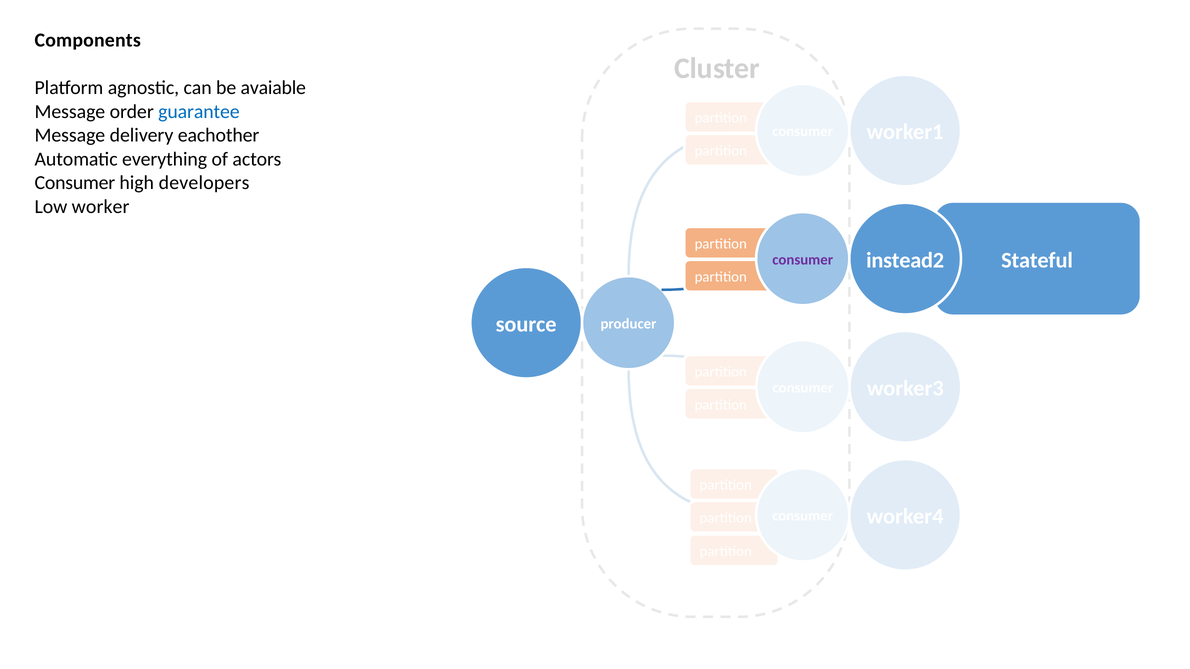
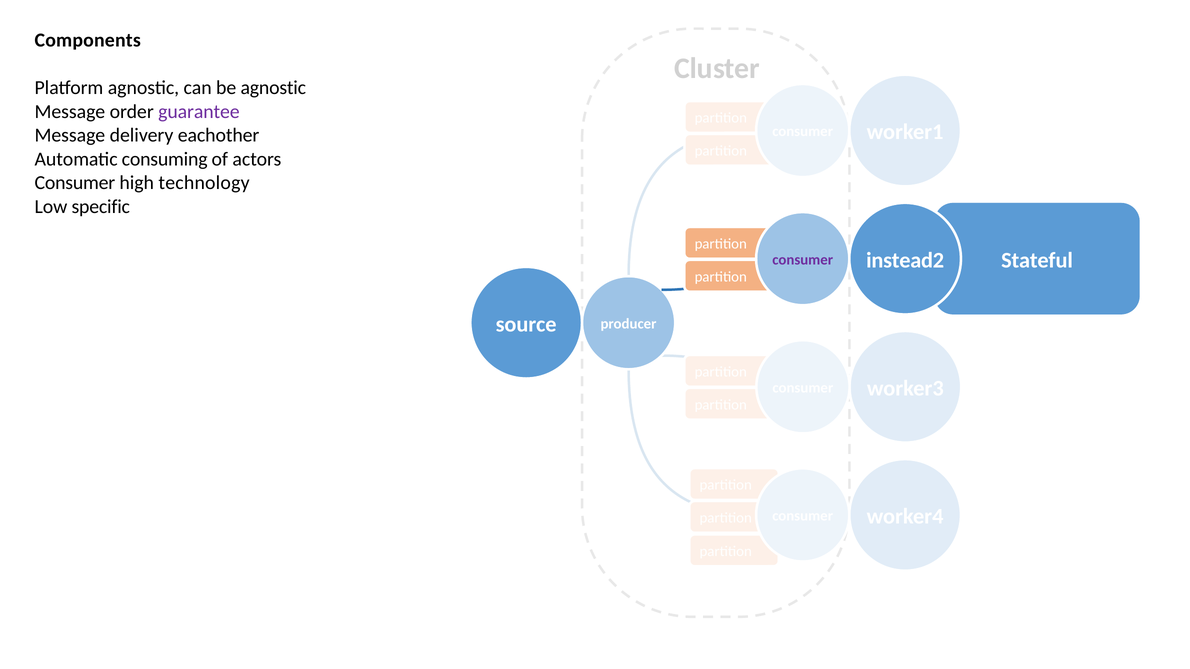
be avaiable: avaiable -> agnostic (273, 88)
guarantee colour: blue -> purple (199, 112)
everything: everything -> consuming (165, 159)
developers: developers -> technology (204, 183)
worker: worker -> specific (101, 207)
